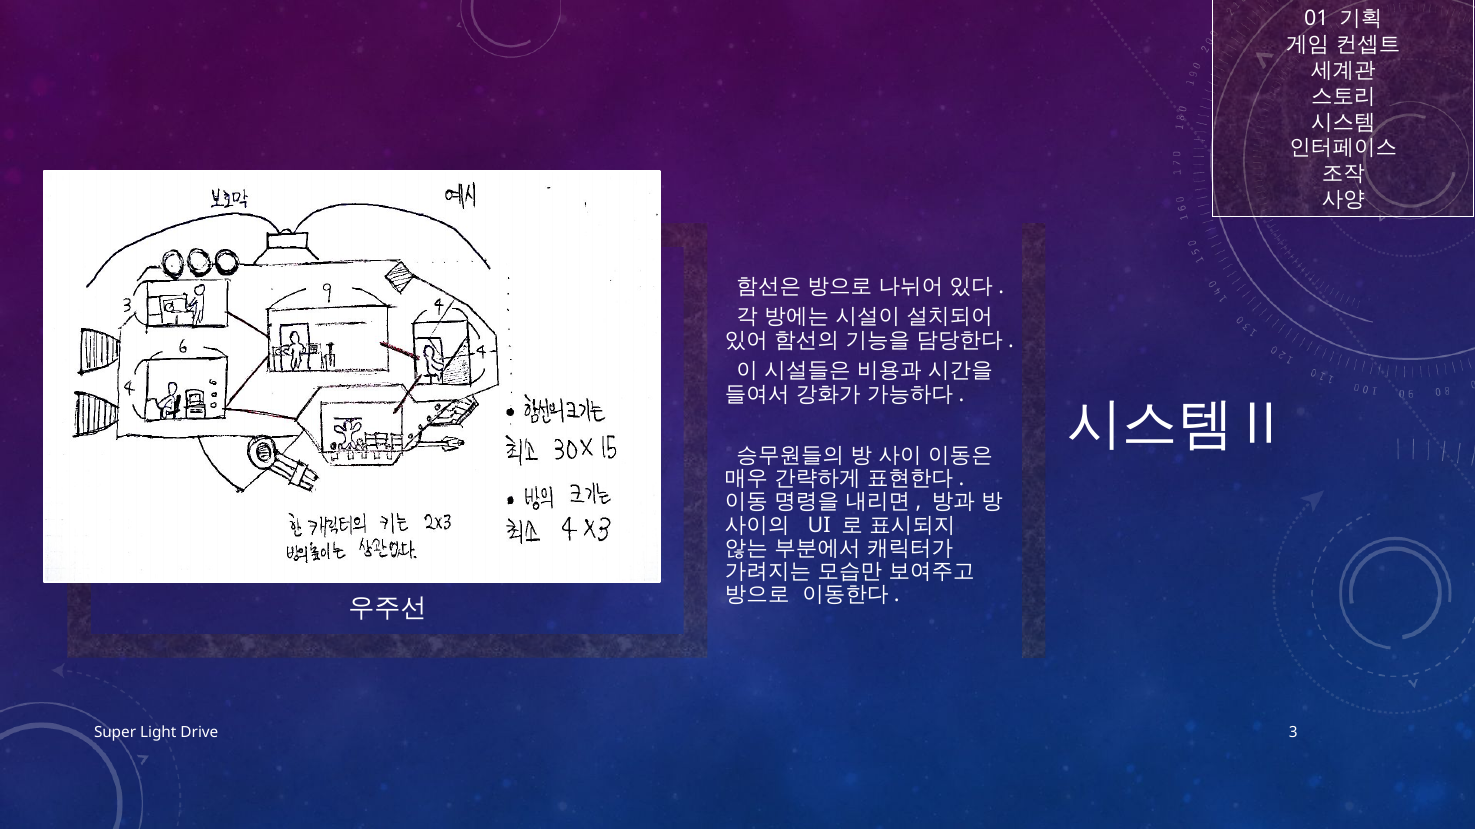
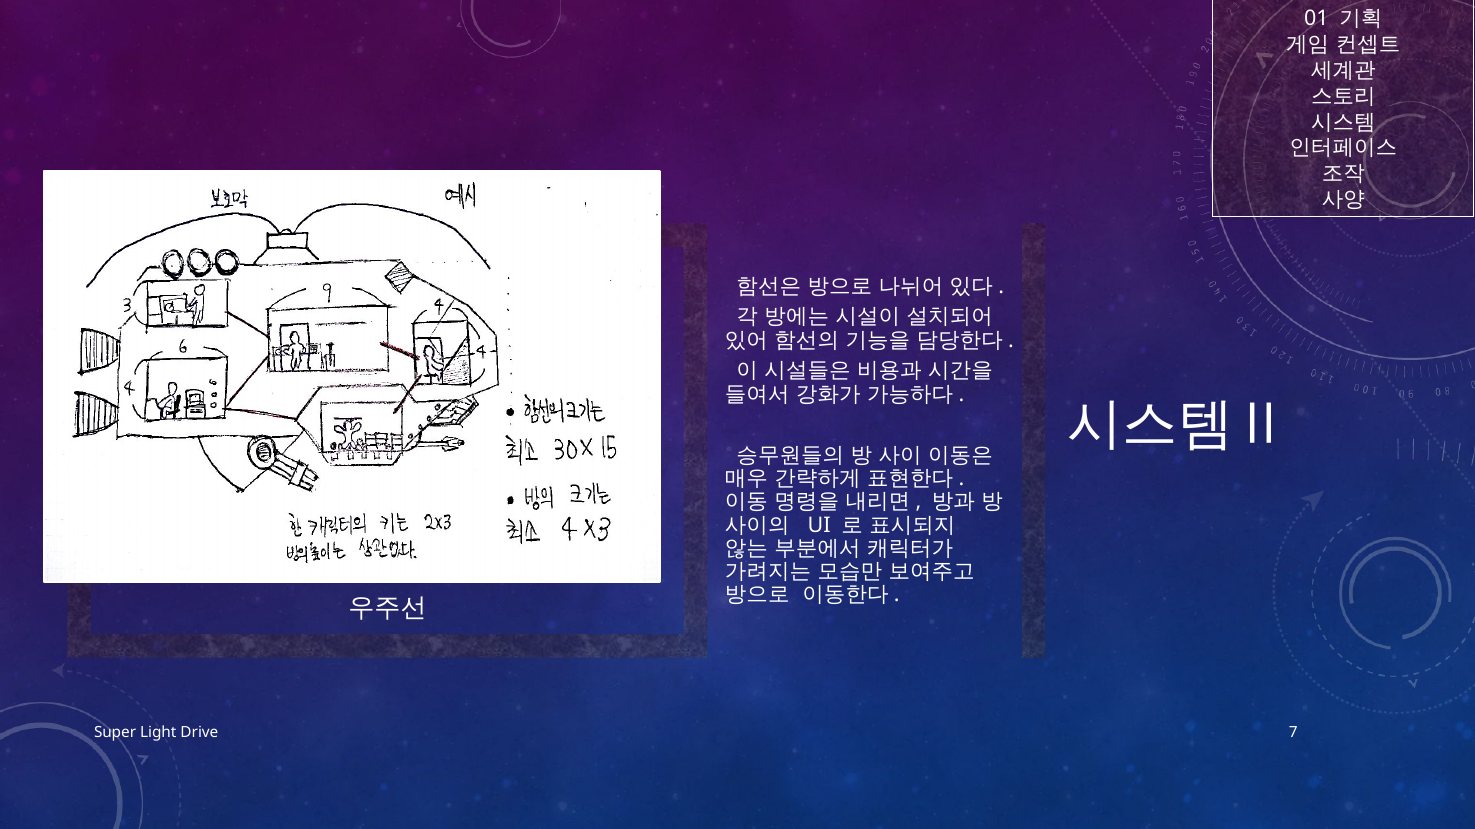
3: 3 -> 7 (1293, 733)
